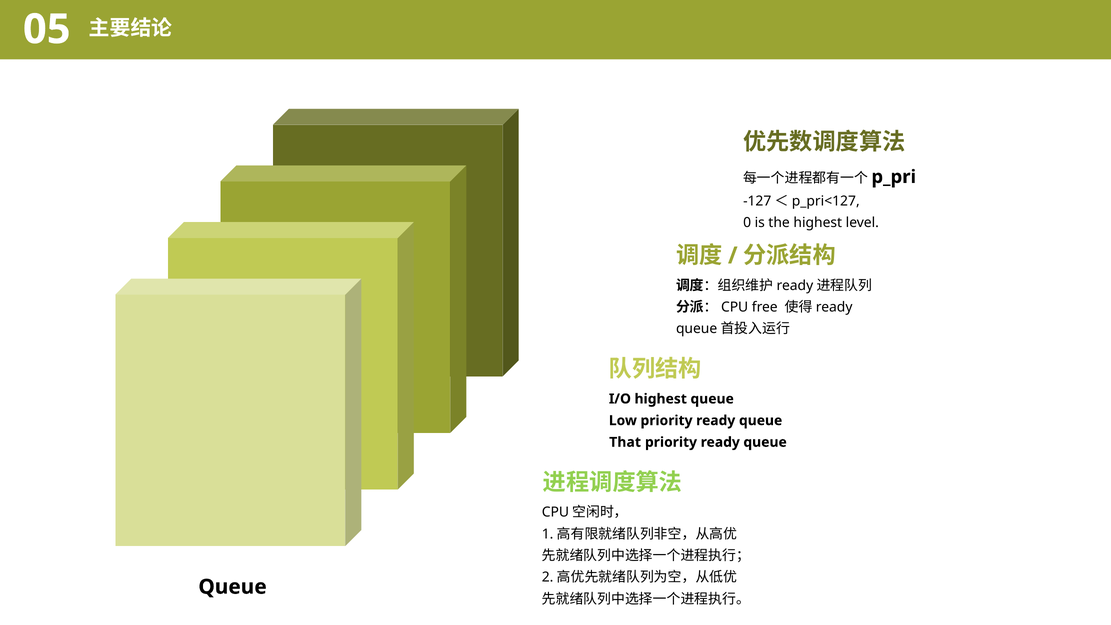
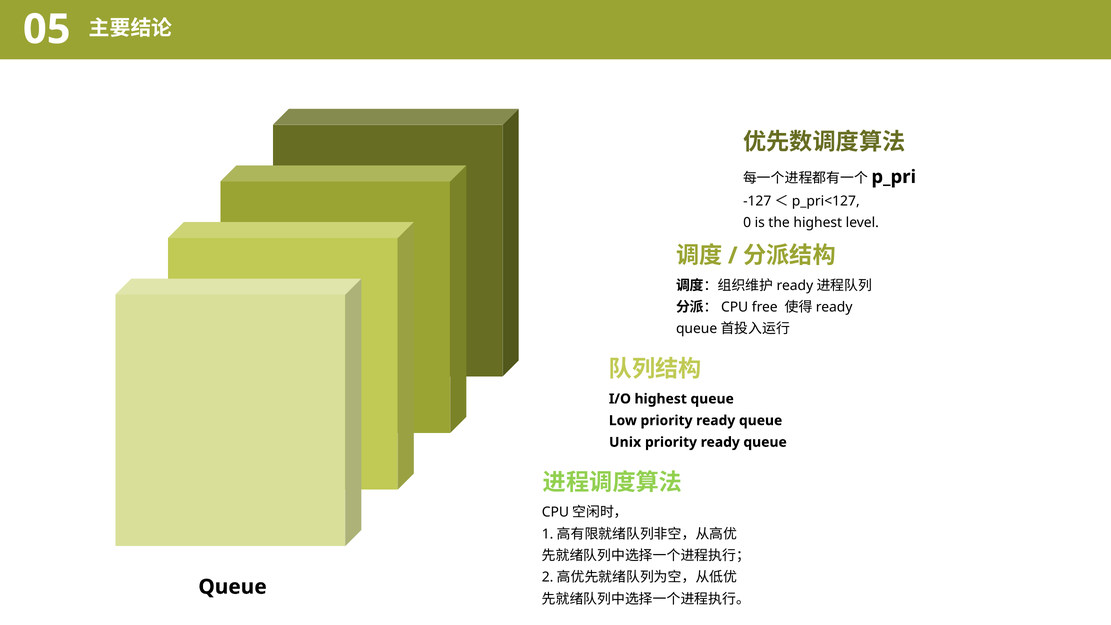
That: That -> Unix (625, 442)
